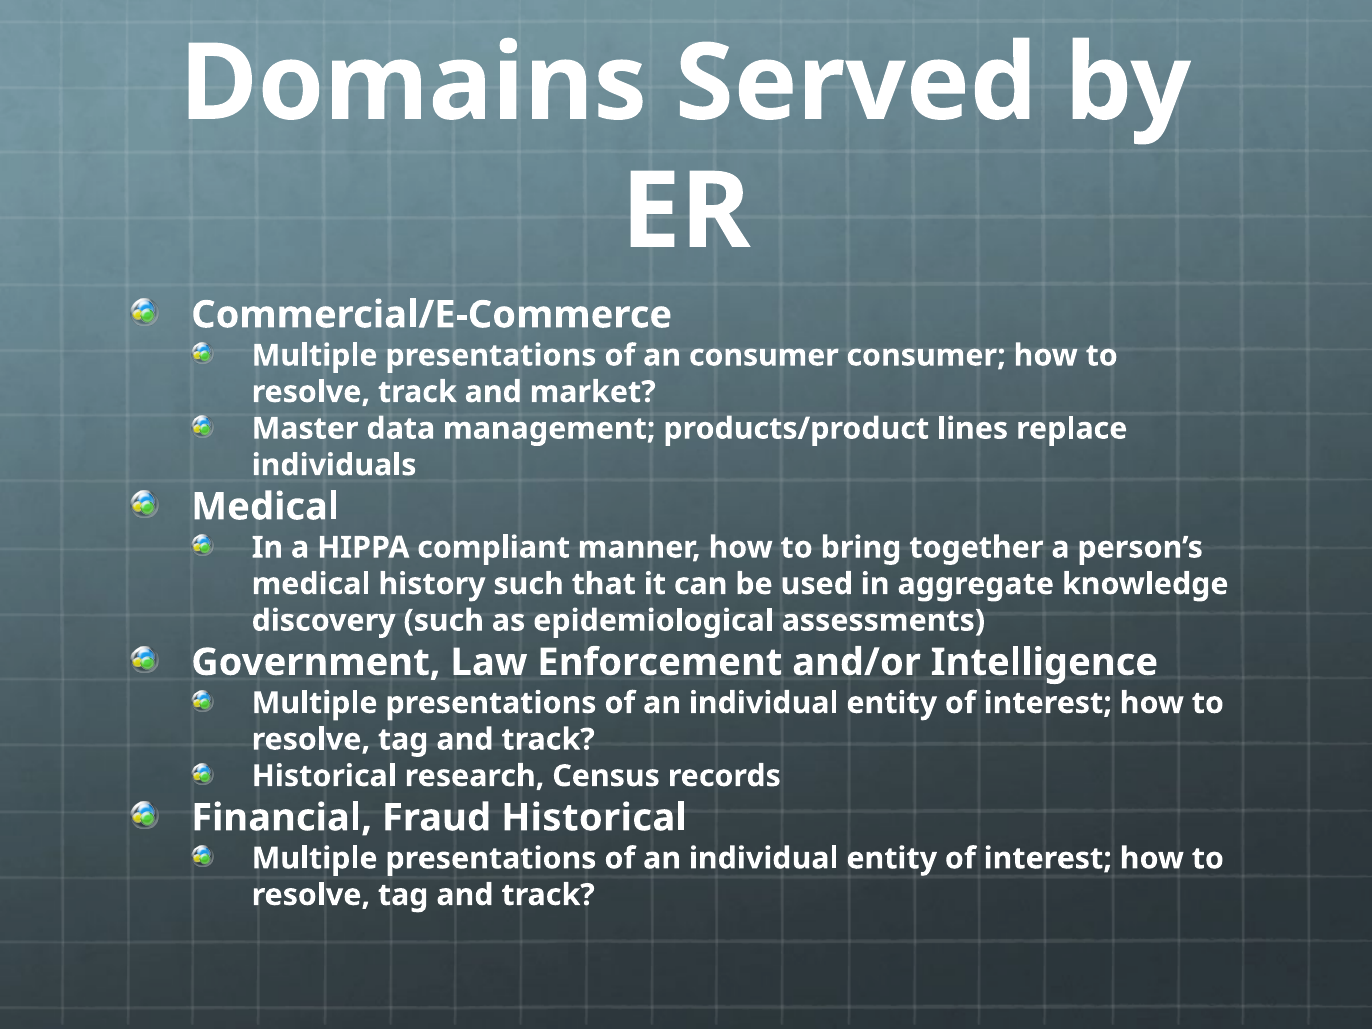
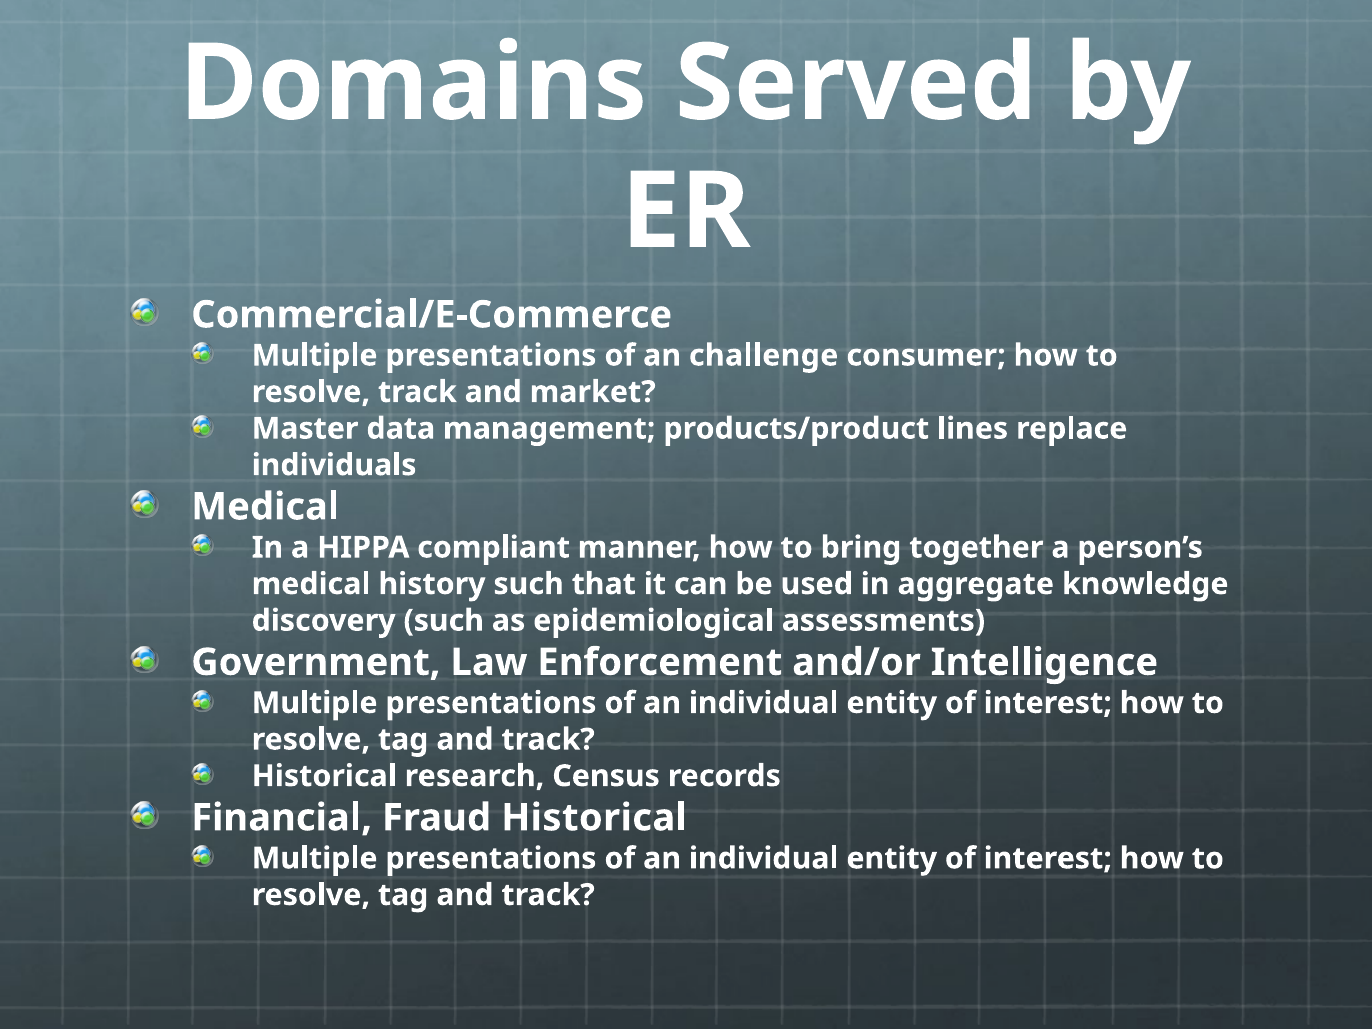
an consumer: consumer -> challenge (764, 355)
